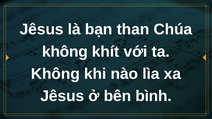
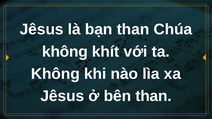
bên bình: bình -> than (154, 96)
